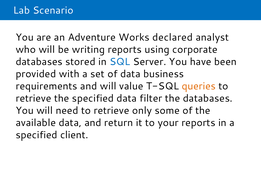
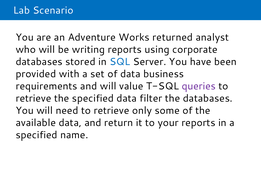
declared: declared -> returned (173, 37)
queries colour: orange -> purple (199, 86)
client: client -> name (74, 135)
